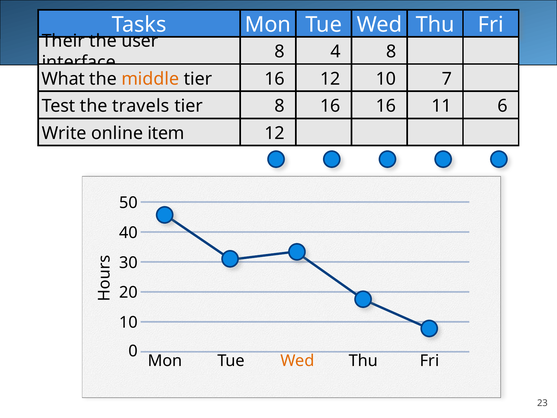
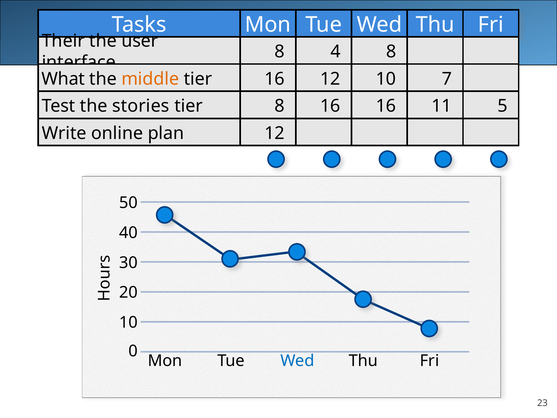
travels: travels -> stories (141, 106)
6: 6 -> 5 (503, 106)
item: item -> plan (166, 133)
Wed colour: orange -> blue (297, 361)
